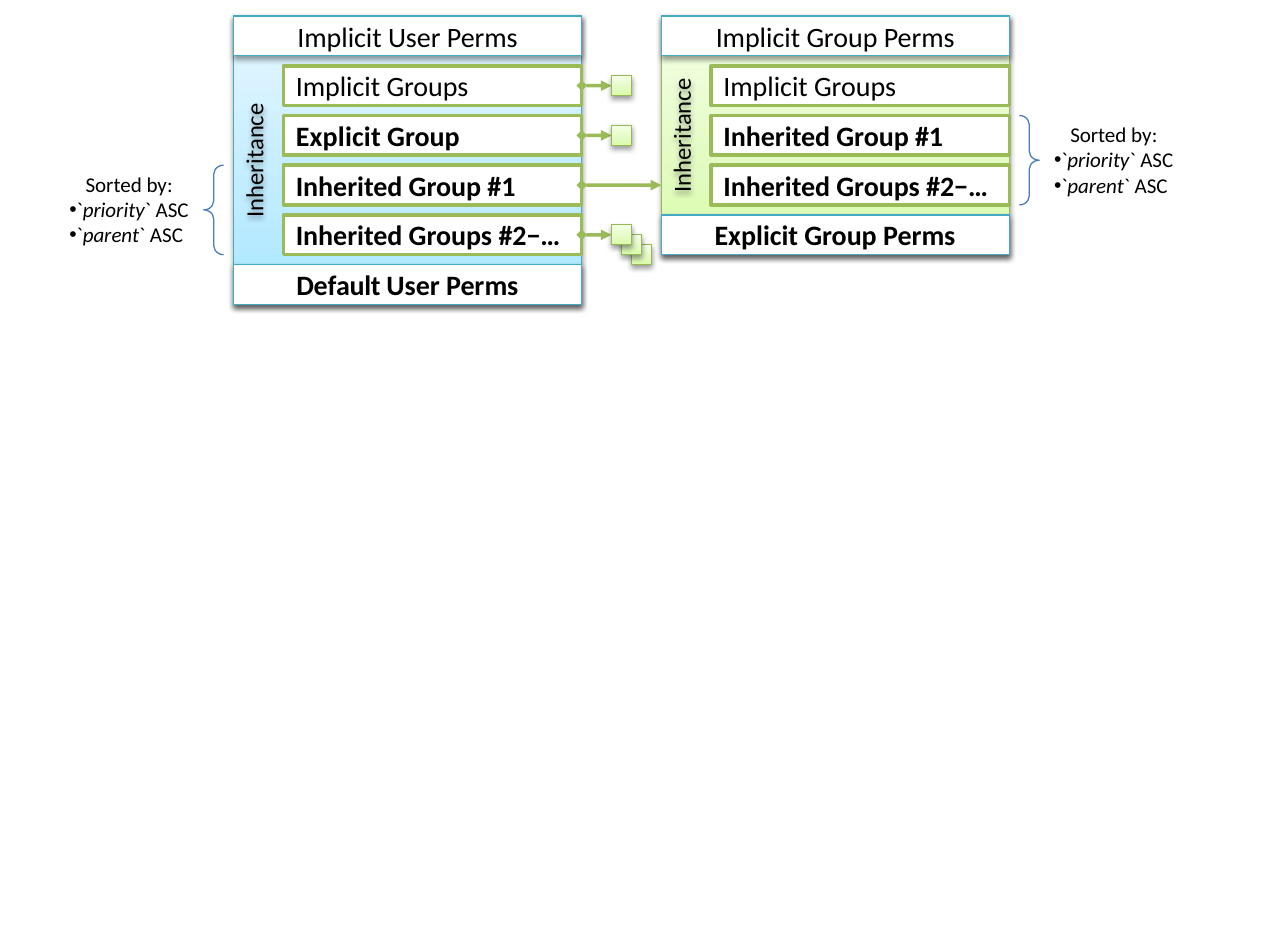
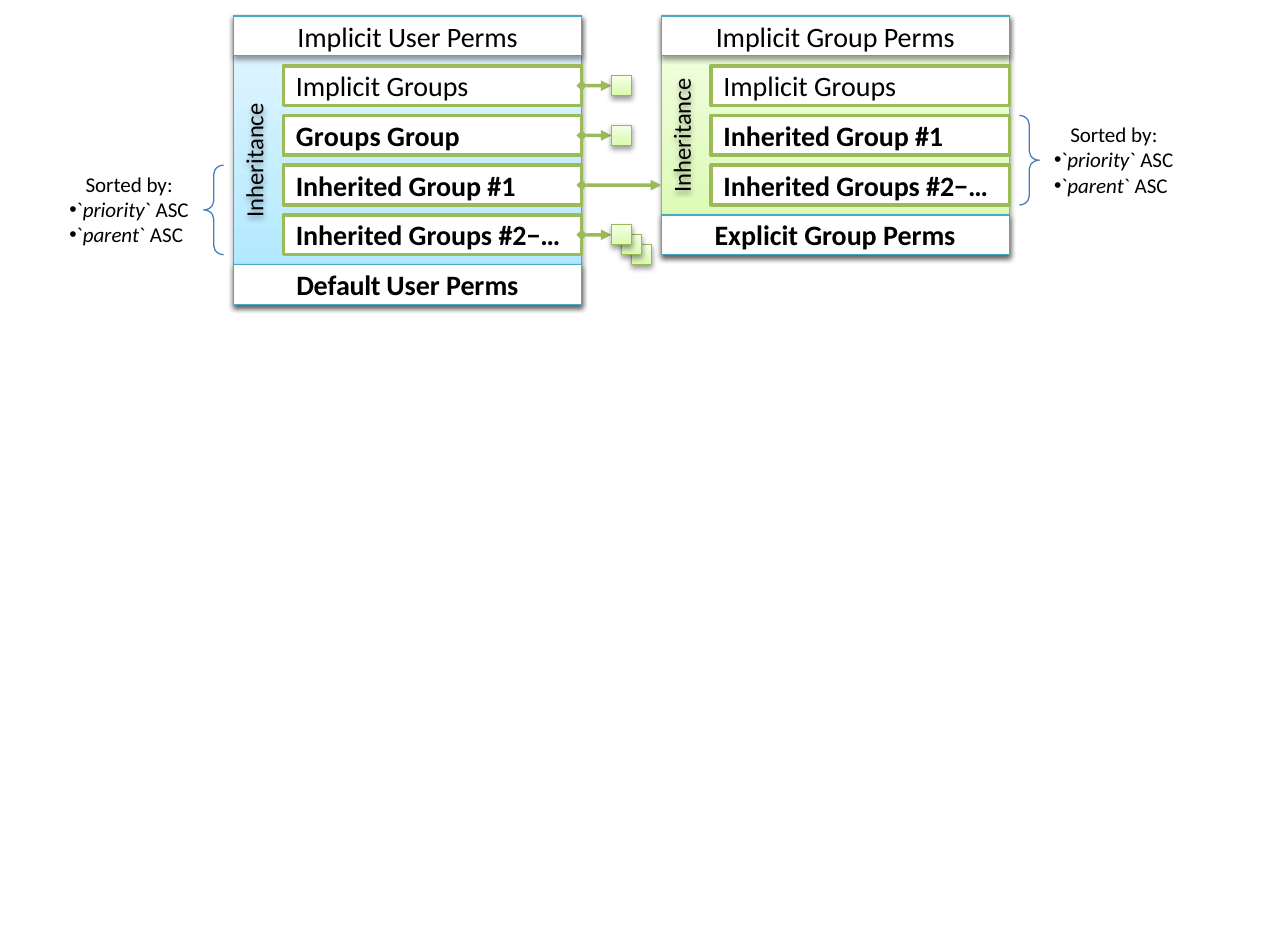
Explicit: Explicit -> Groups (338, 137)
